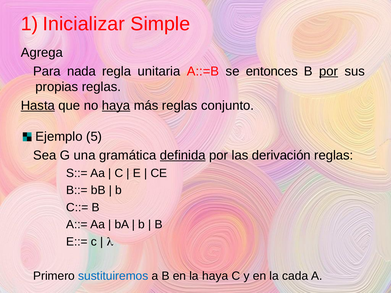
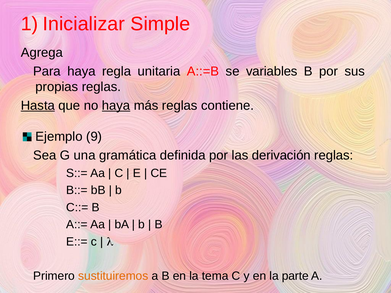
Para nada: nada -> haya (81, 71)
entonces: entonces -> variables (272, 71)
por underline: present -> none (329, 71)
conjunto: conjunto -> contiene (228, 106)
5: 5 -> 9 (94, 137)
definida underline: present -> none (183, 155)
sustituiremos colour: blue -> orange (113, 276)
la haya: haya -> tema (215, 276)
cada: cada -> parte (295, 276)
